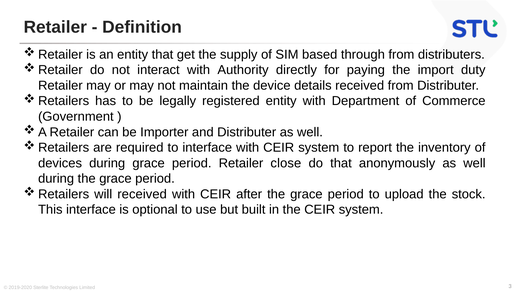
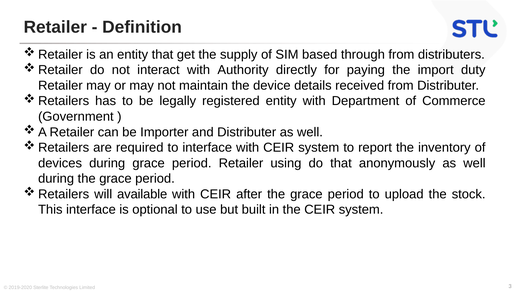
close: close -> using (286, 163)
will received: received -> available (142, 194)
